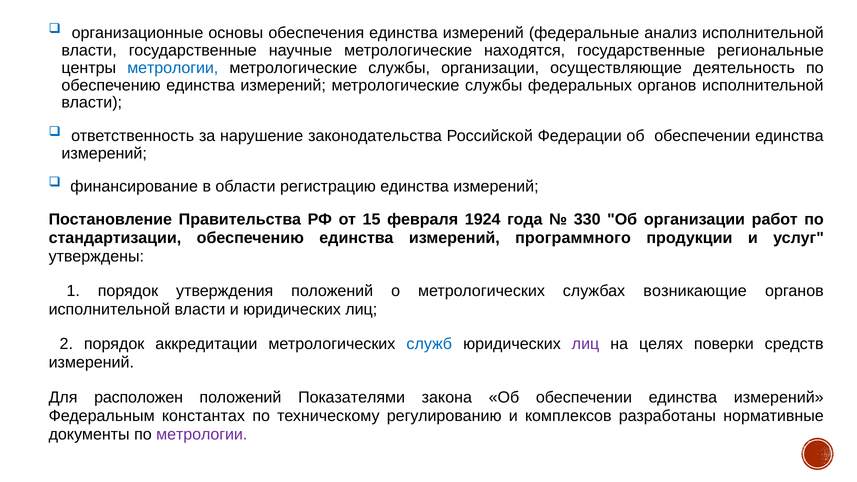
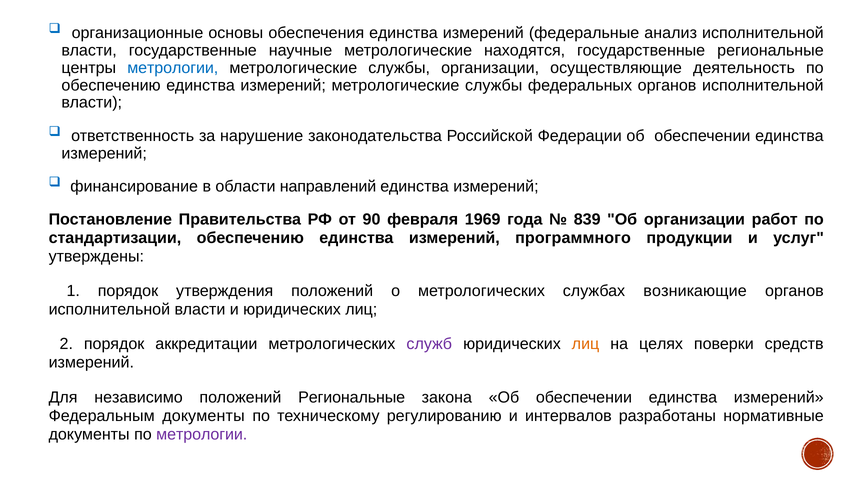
регистрацию: регистрацию -> направлений (328, 187)
15: 15 -> 90 (372, 219)
1924: 1924 -> 1969 (483, 219)
330: 330 -> 839 (587, 219)
служб colour: blue -> purple (429, 344)
лиц colour: purple -> orange (586, 344)
расположен: расположен -> независимо (139, 397)
положений Показателями: Показателями -> Региональные (352, 397)
Федеральным константах: константах -> документы (203, 416)
комплексов: комплексов -> интервалов (568, 416)
